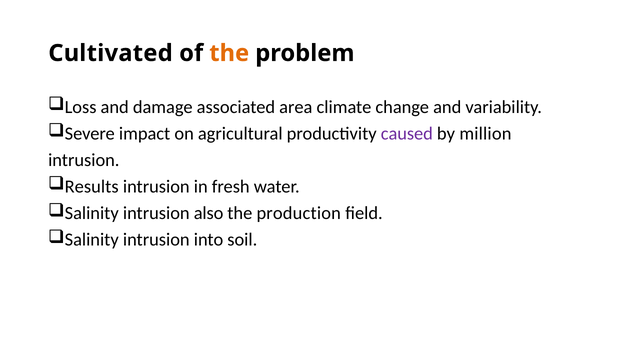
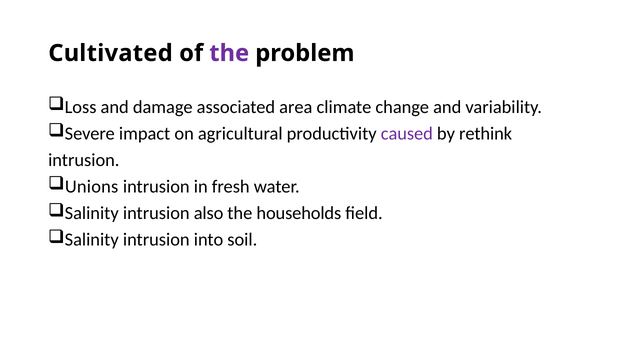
the colour: orange -> purple (229, 53)
million: million -> rethink (486, 133)
Results: Results -> Unions (92, 186)
production: production -> households (299, 213)
